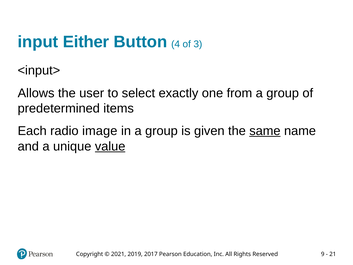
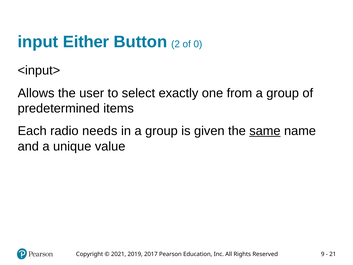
4: 4 -> 2 (176, 44)
3: 3 -> 0 (198, 44)
image: image -> needs (100, 131)
value underline: present -> none (110, 146)
